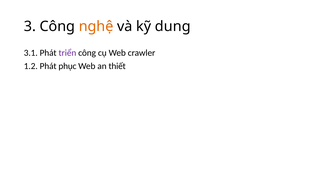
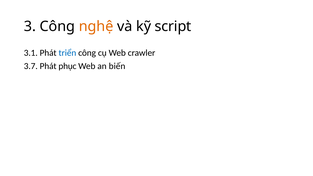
dung: dung -> script (173, 26)
triển colour: purple -> blue (67, 53)
1.2: 1.2 -> 3.7 (31, 66)
thiết: thiết -> biến (117, 66)
